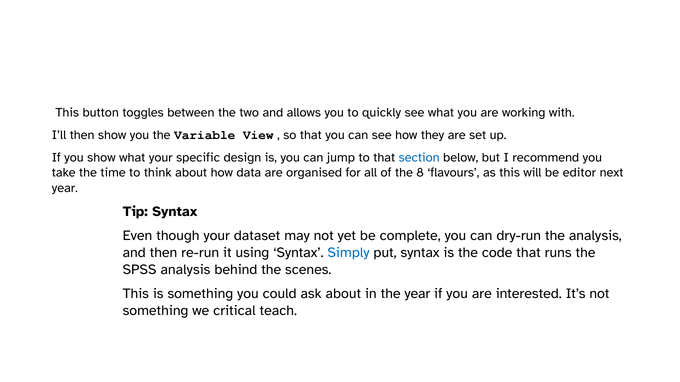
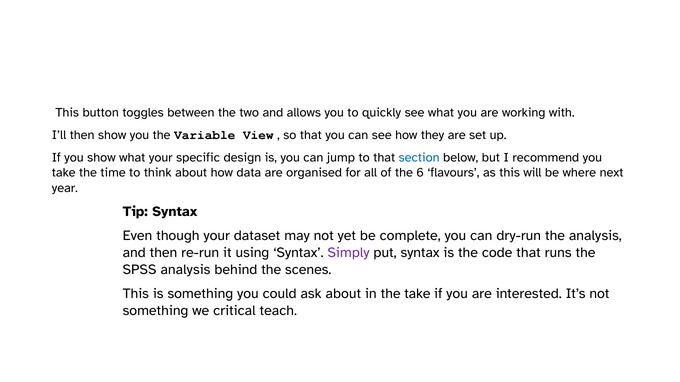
8: 8 -> 6 (420, 173)
editor: editor -> where (579, 173)
Simply colour: blue -> purple (348, 253)
the year: year -> take (417, 294)
